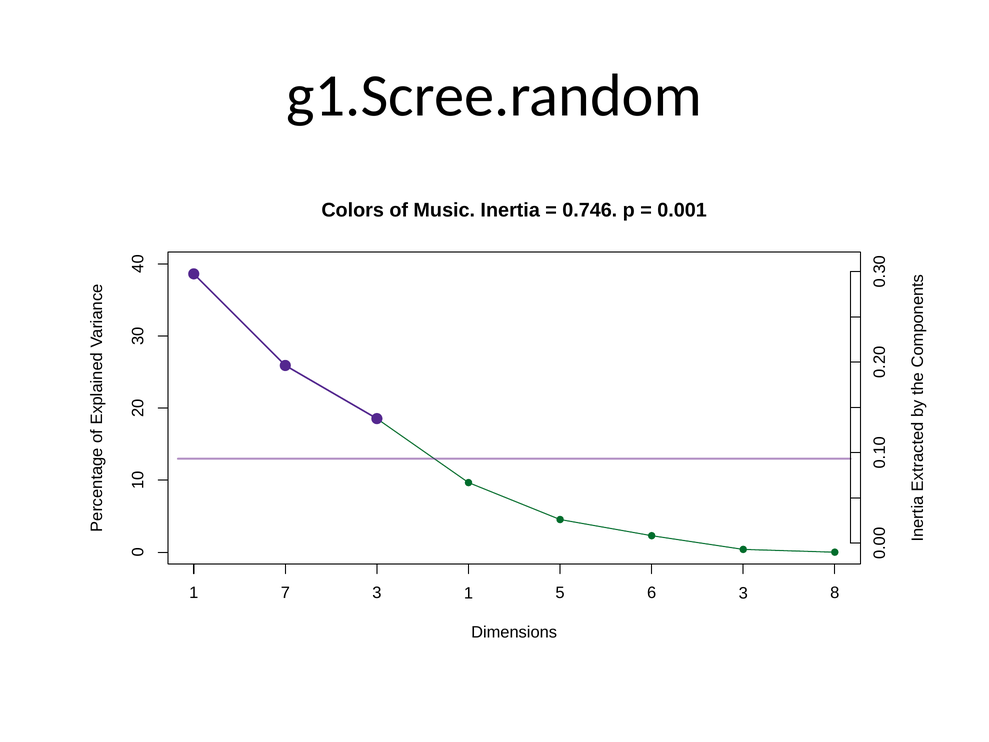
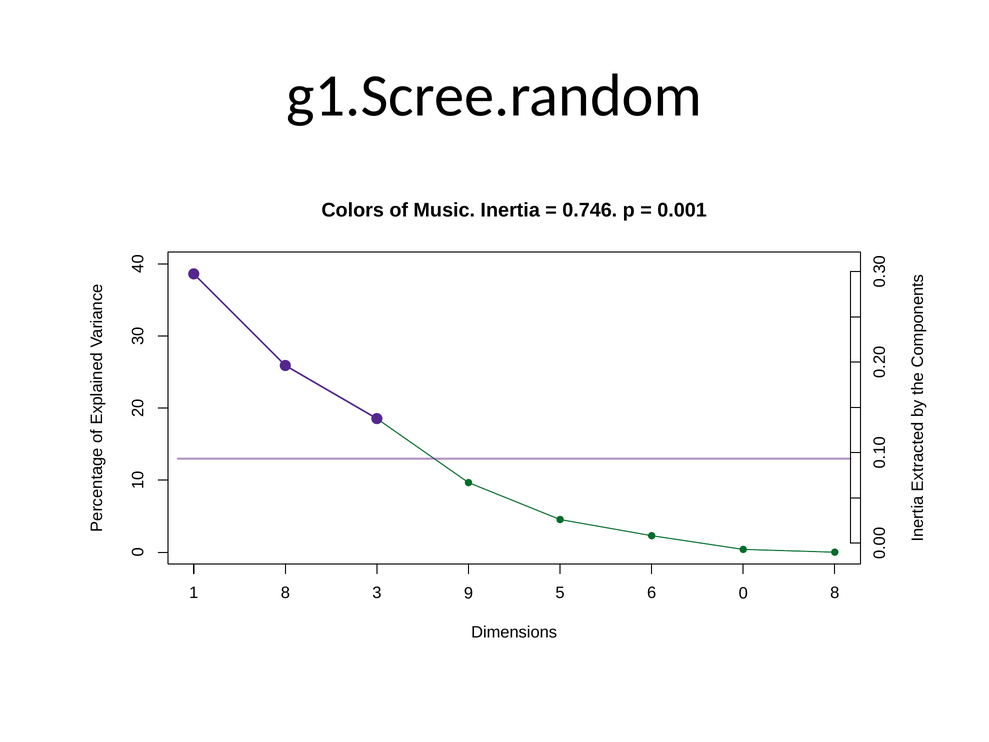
1 7: 7 -> 8 (285, 593)
3 1: 1 -> 9 (468, 593)
6 3: 3 -> 0 (743, 593)
